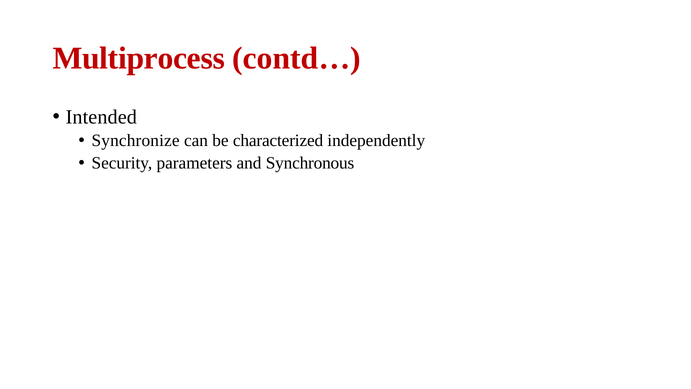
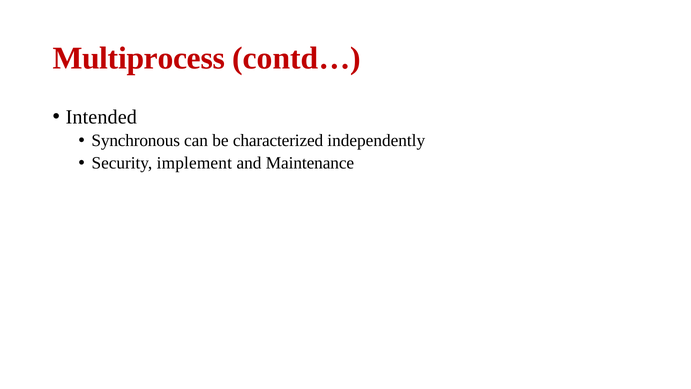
Synchronize: Synchronize -> Synchronous (136, 141)
parameters: parameters -> implement (194, 163)
Synchronous: Synchronous -> Maintenance (310, 163)
